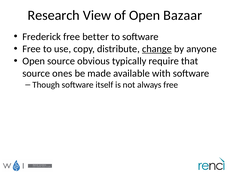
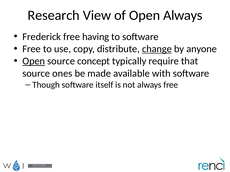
Open Bazaar: Bazaar -> Always (183, 15)
better: better -> having (96, 37)
Open underline: none -> present (34, 61)
obvious: obvious -> concept (94, 61)
